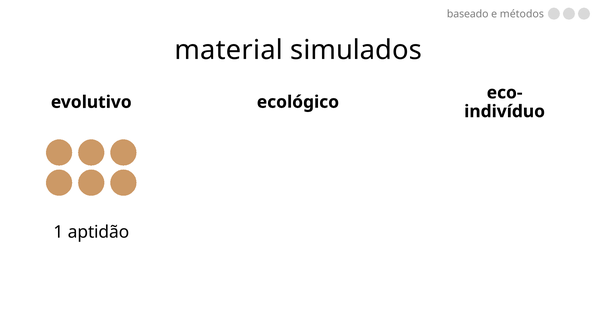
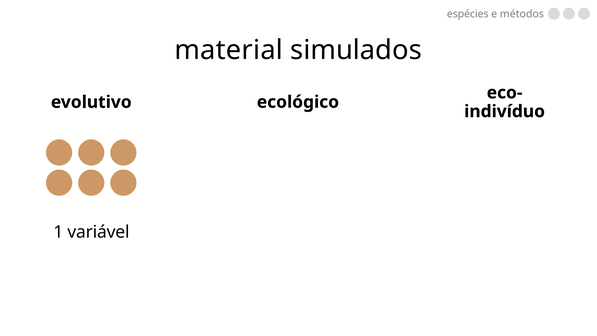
baseado: baseado -> espécies (468, 14)
aptidão: aptidão -> variável (99, 232)
